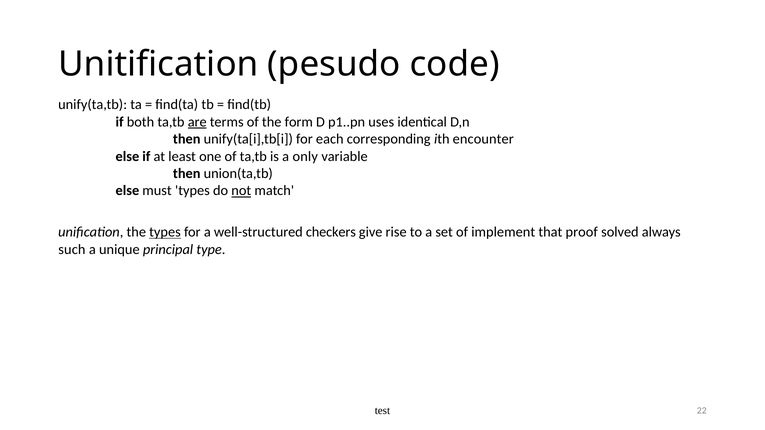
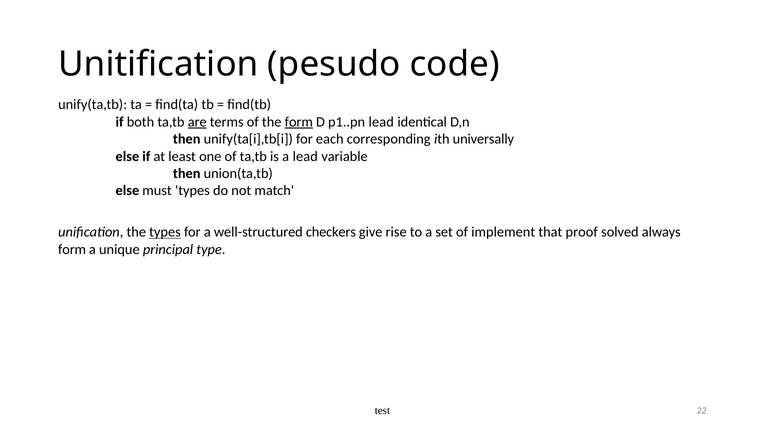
form underline: none -> present (299, 122)
p1..pn uses: uses -> lead (381, 122)
encounter: encounter -> universally (483, 139)
a only: only -> lead (305, 156)
not underline: present -> none (241, 191)
such: such -> form (72, 250)
